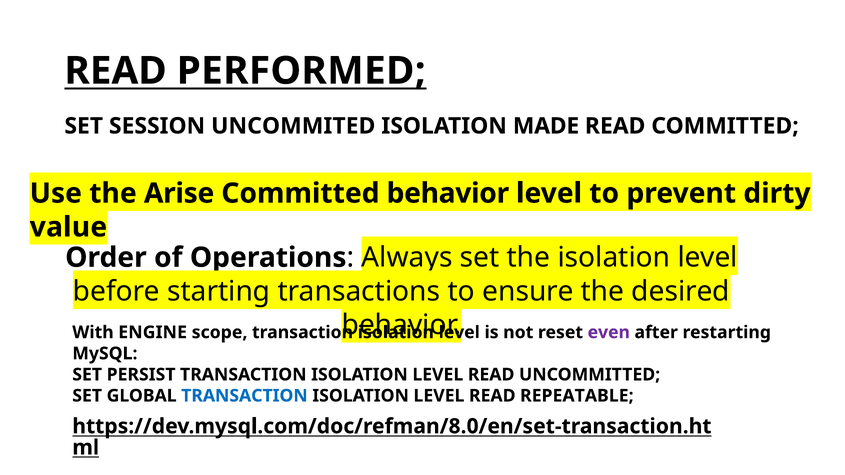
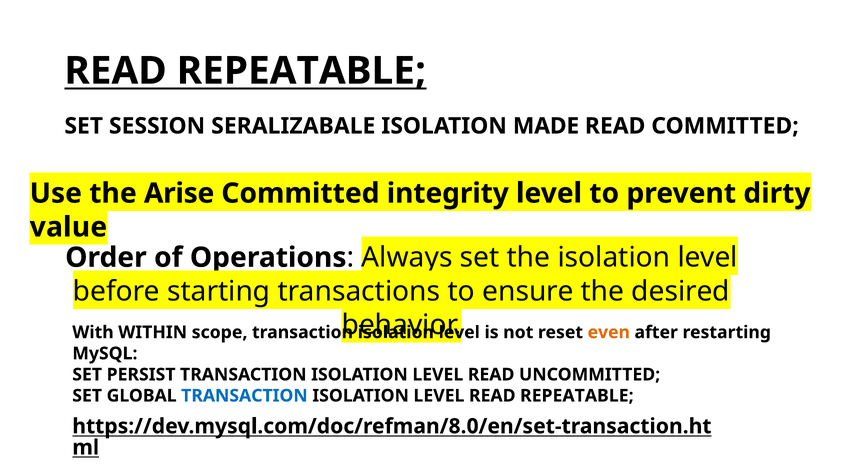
PERFORMED: PERFORMED -> REPEATABLE (301, 71)
UNCOMMITED: UNCOMMITED -> SERALIZABALE (293, 126)
Committed behavior: behavior -> integrity (448, 193)
ENGINE: ENGINE -> WITHIN (153, 333)
even colour: purple -> orange (609, 333)
